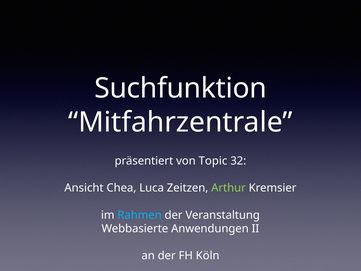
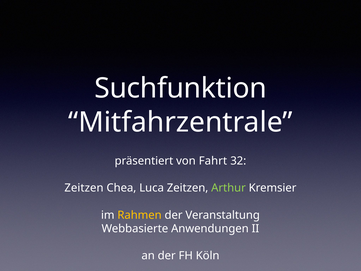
Topic: Topic -> Fahrt (213, 161)
Ansicht: Ansicht -> Zeitzen (84, 188)
Rahmen colour: light blue -> yellow (140, 215)
